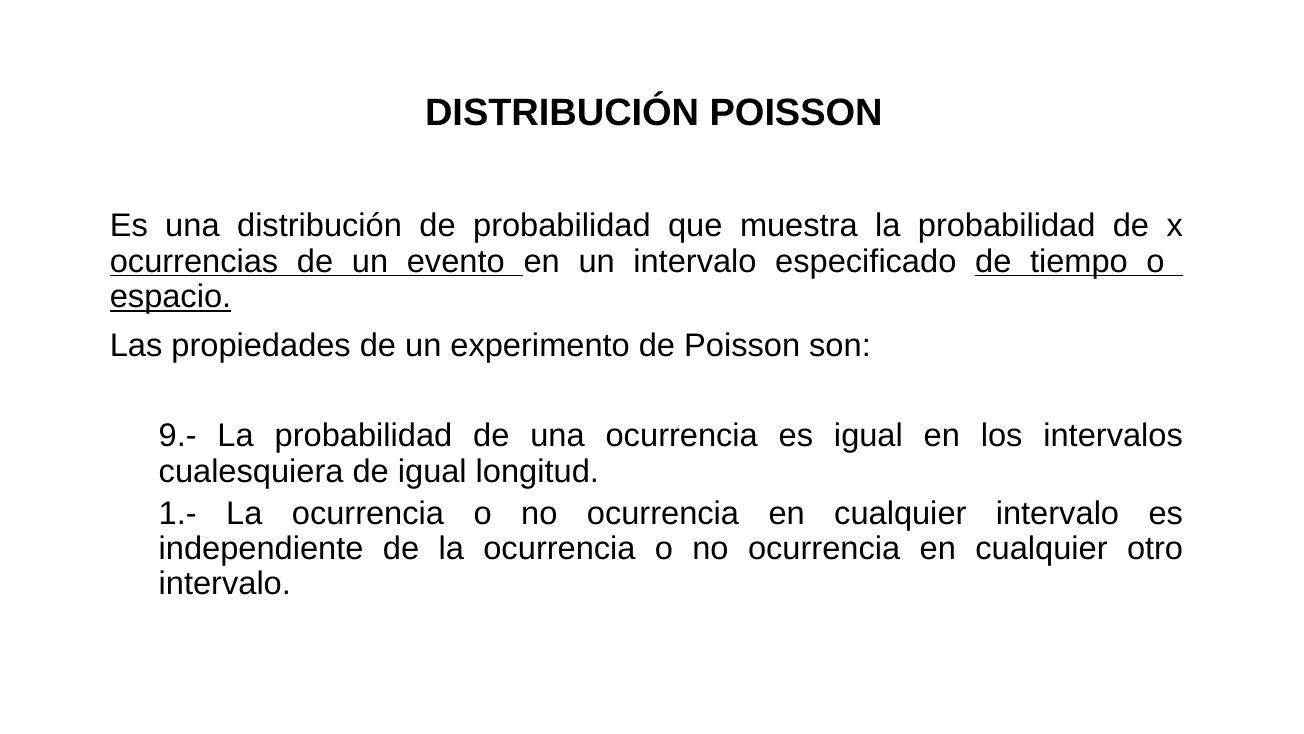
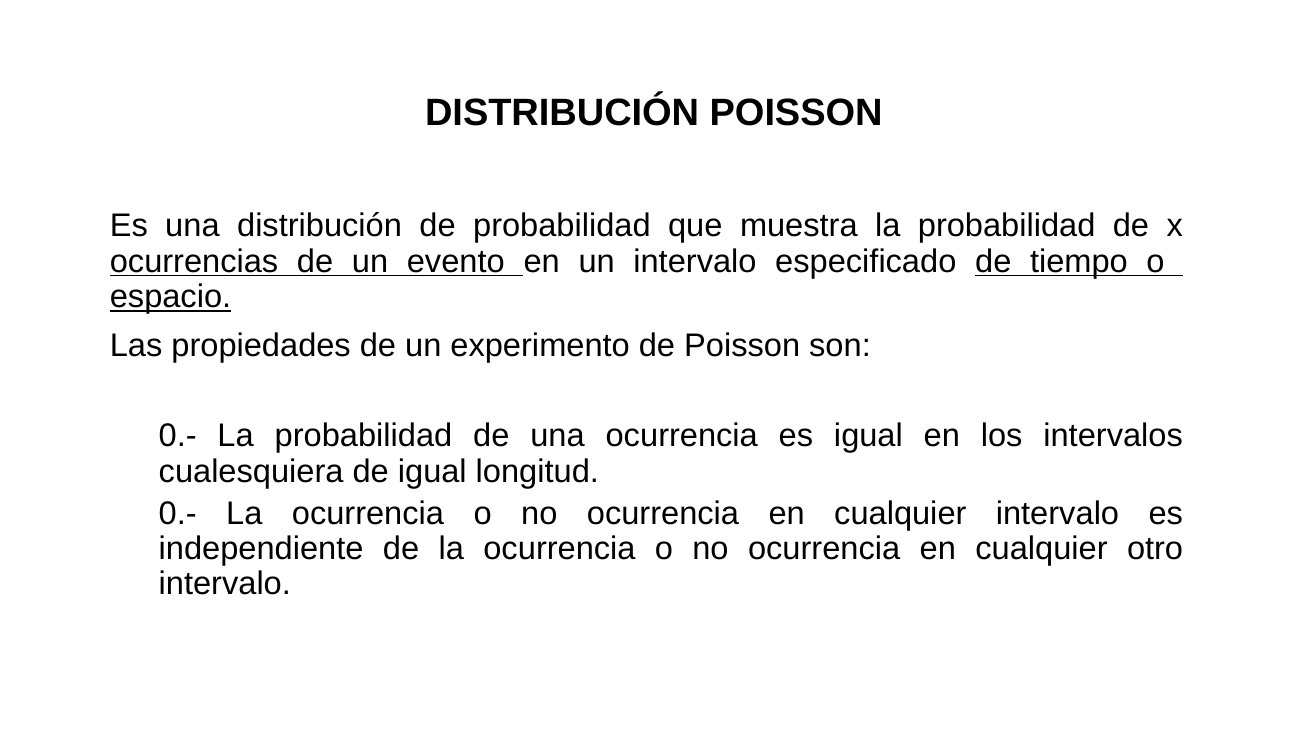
9.-: 9.- -> 0.- (178, 436)
1.-: 1.- -> 0.- (178, 513)
